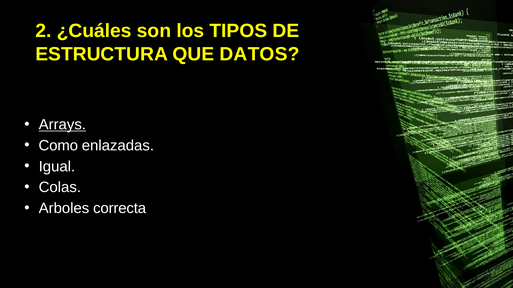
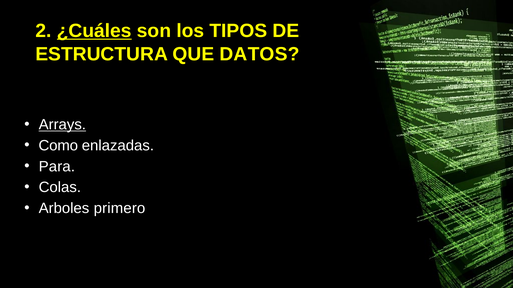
¿Cuáles underline: none -> present (94, 31)
Igual: Igual -> Para (57, 167)
correcta: correcta -> primero (119, 209)
